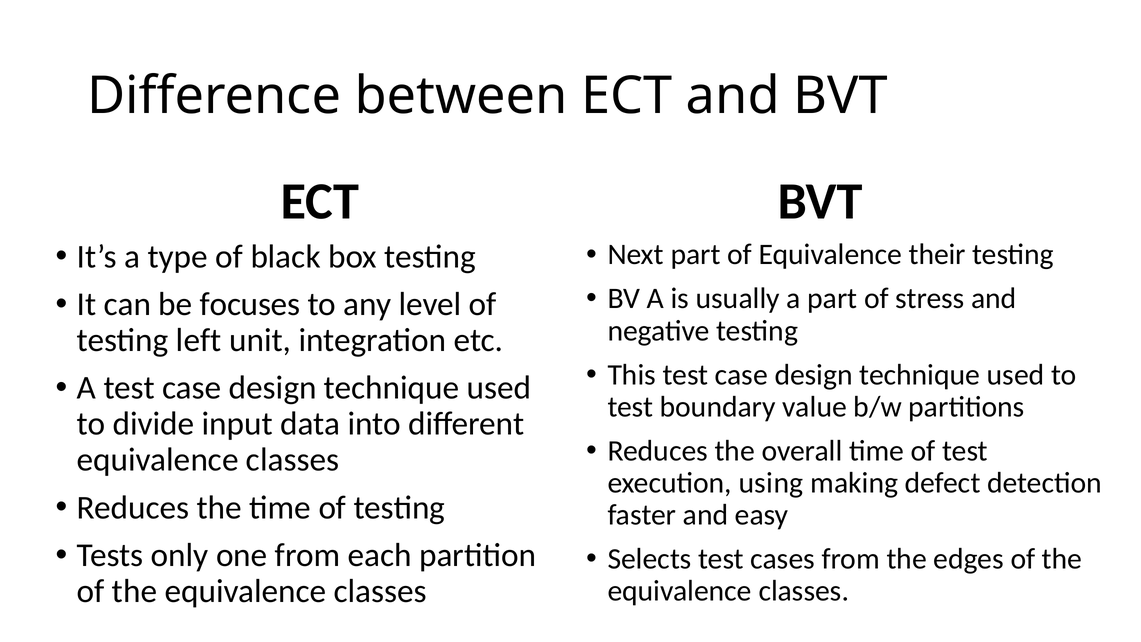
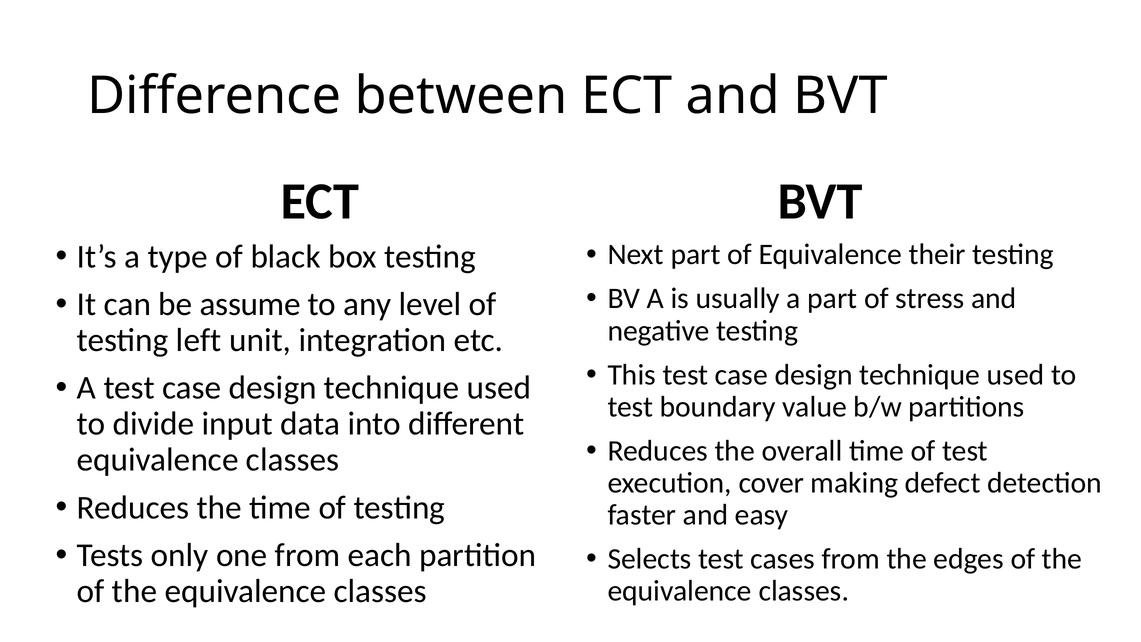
focuses: focuses -> assume (250, 304)
using: using -> cover (771, 483)
